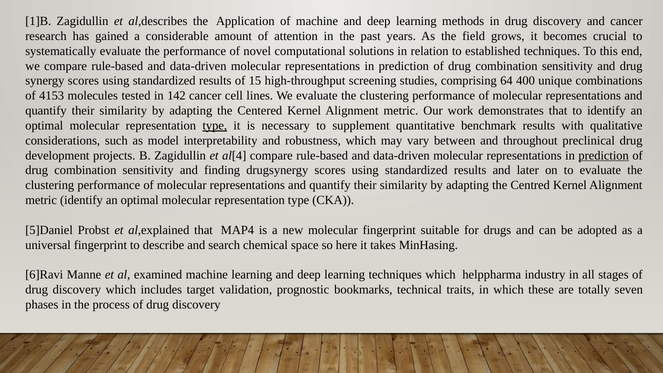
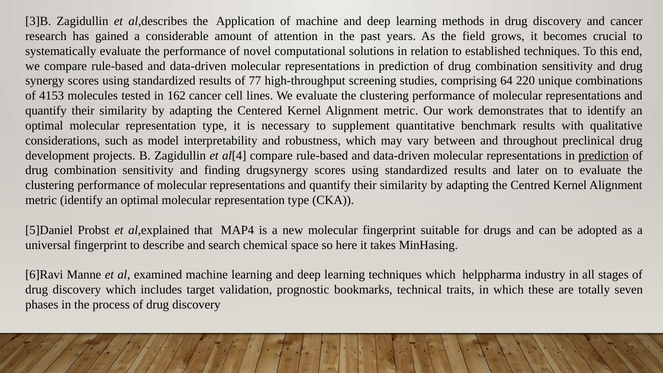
1]B: 1]B -> 3]B (38, 21)
15: 15 -> 77 (255, 81)
400: 400 -> 220 (526, 81)
142: 142 -> 162 (176, 96)
type underline: present -> none (215, 126)
